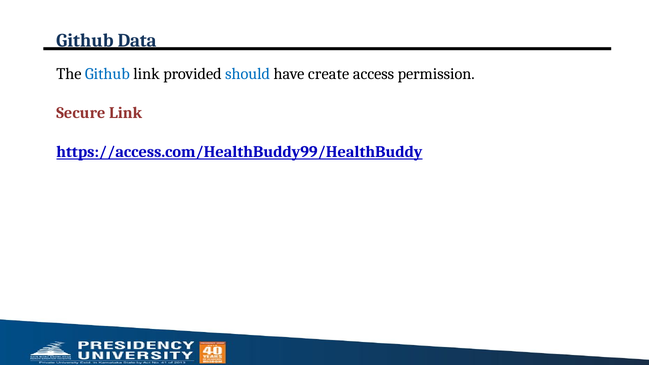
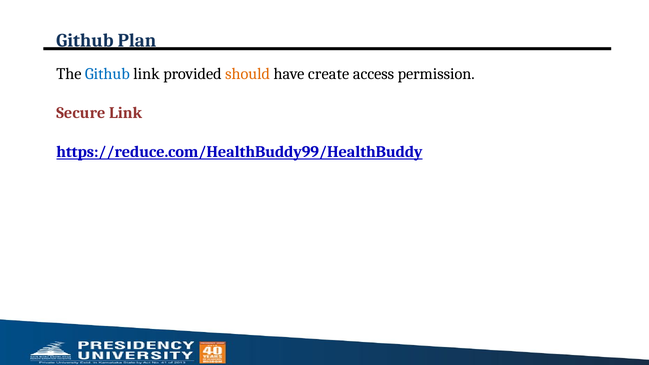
Data: Data -> Plan (137, 40)
should colour: blue -> orange (248, 74)
https://access.com/HealthBuddy99/HealthBuddy: https://access.com/HealthBuddy99/HealthBuddy -> https://reduce.com/HealthBuddy99/HealthBuddy (239, 152)
